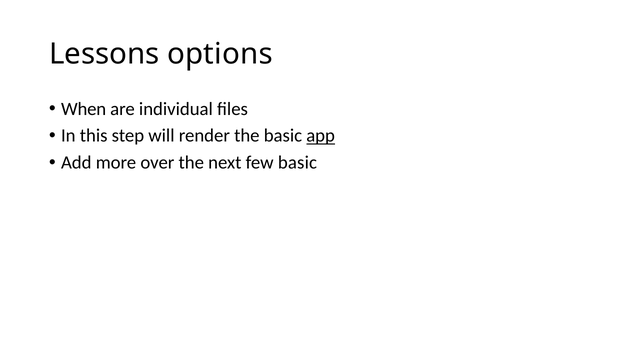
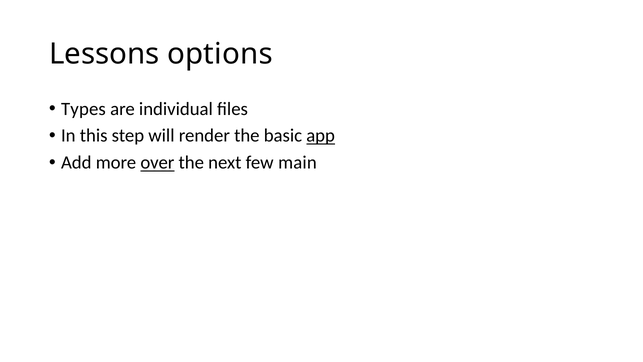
When: When -> Types (83, 109)
over underline: none -> present (157, 163)
few basic: basic -> main (297, 163)
